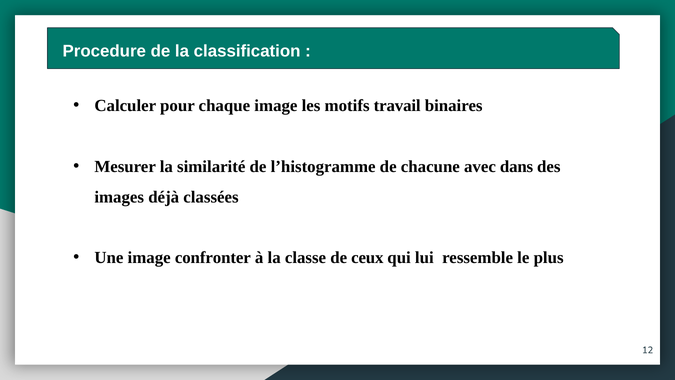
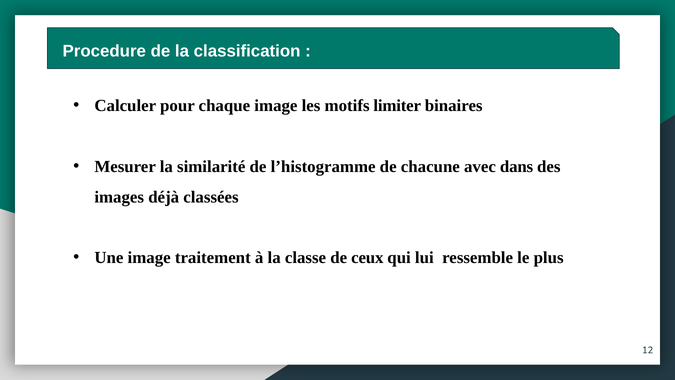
travail: travail -> limiter (397, 106)
confronter: confronter -> traitement (213, 258)
